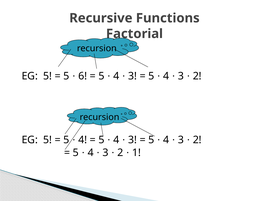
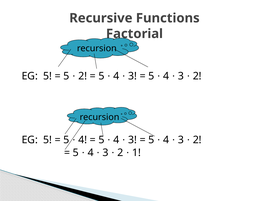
6: 6 -> 2 (83, 76)
